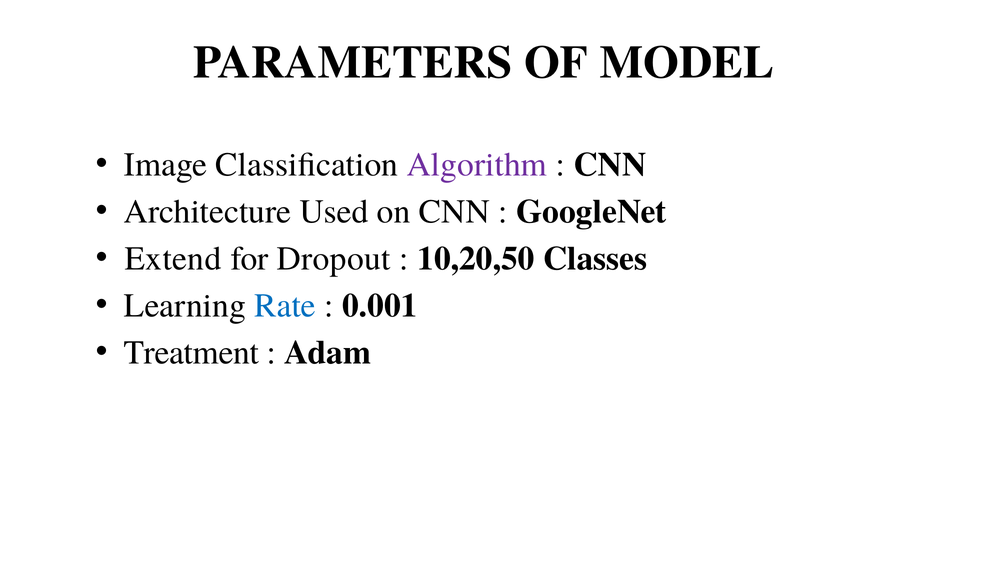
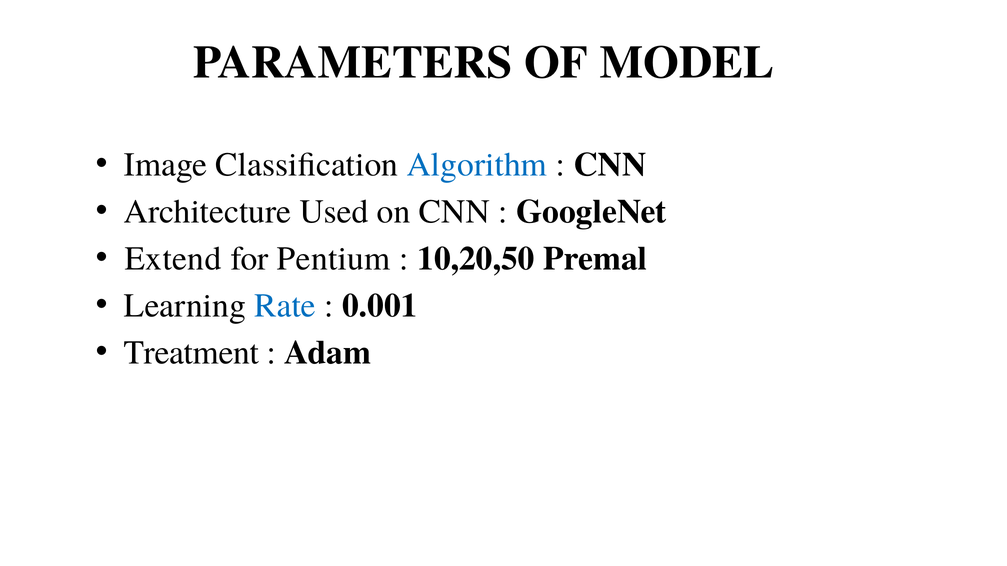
Algorithm colour: purple -> blue (477, 165)
Dropout: Dropout -> Pentium (334, 259)
Classes: Classes -> Premal (595, 259)
